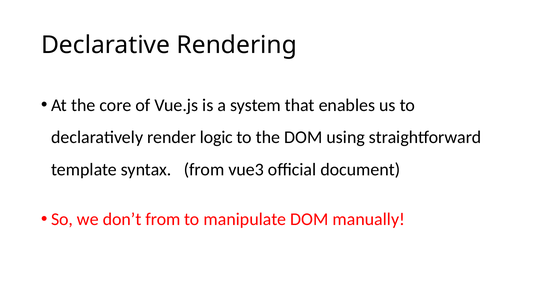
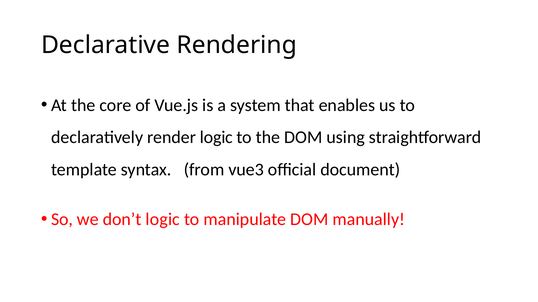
don’t from: from -> logic (163, 220)
